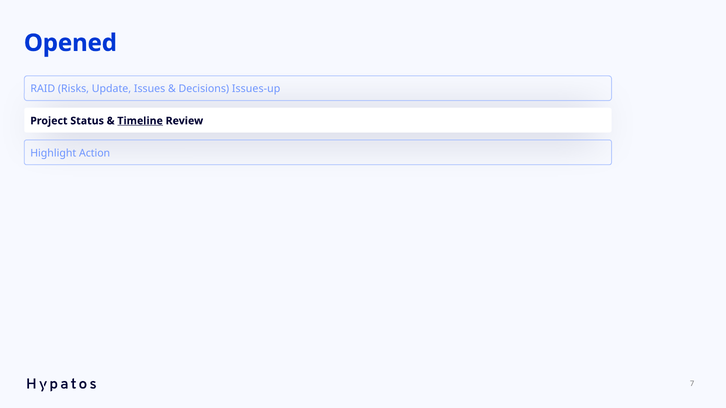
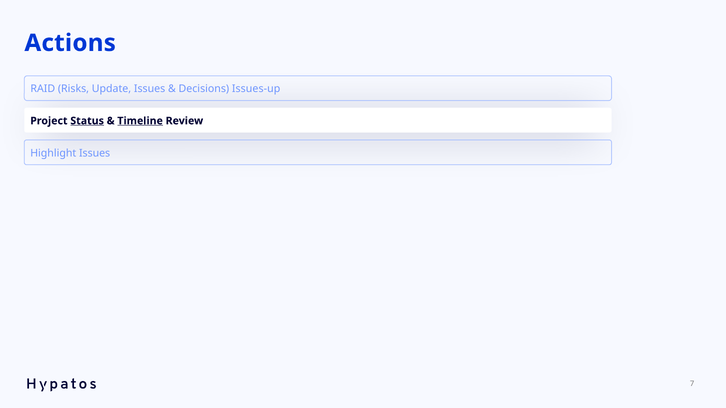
Opened: Opened -> Actions (70, 43)
Status underline: none -> present (87, 121)
Highlight Action: Action -> Issues (95, 153)
